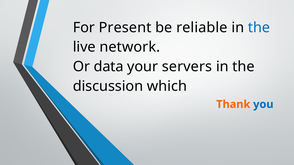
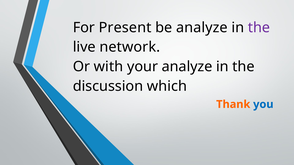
be reliable: reliable -> analyze (202, 28)
the colour: blue -> purple (259, 28)
data: data -> with (108, 67)
your servers: servers -> analyze (187, 67)
